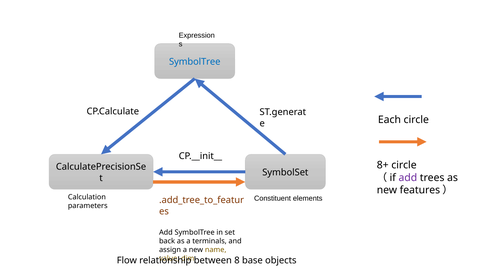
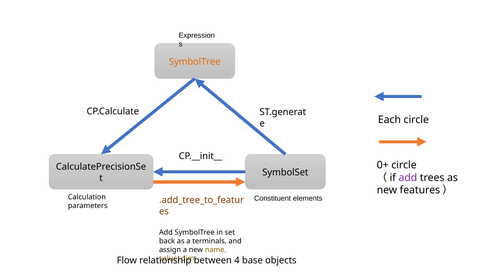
SymbolTree colour: blue -> orange (195, 62)
8+: 8+ -> 0+ (383, 165)
8: 8 -> 4 (237, 260)
